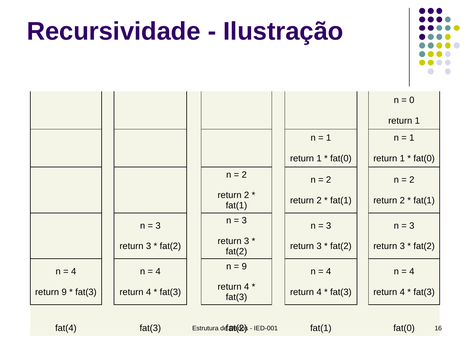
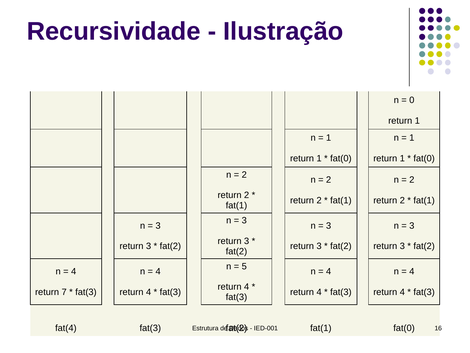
9: 9 -> 5 (244, 266)
return 9: 9 -> 7 (64, 292)
